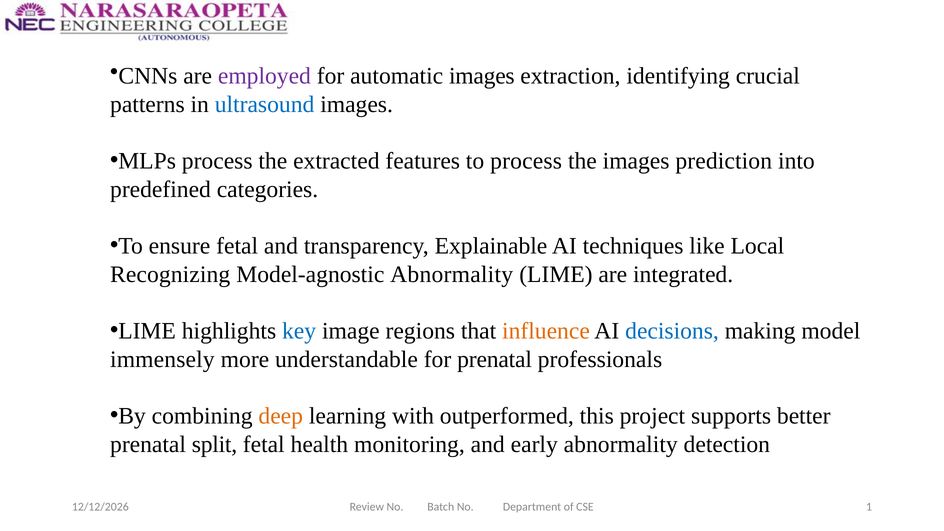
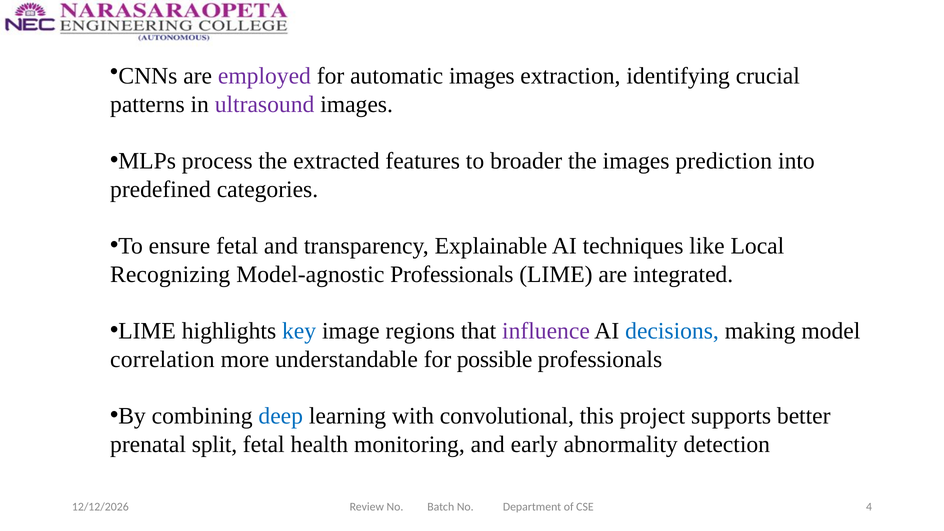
ultrasound colour: blue -> purple (265, 104)
to process: process -> broader (526, 161)
Model-agnostic Abnormality: Abnormality -> Professionals (452, 274)
influence colour: orange -> purple (546, 331)
immensely: immensely -> correlation (162, 359)
for prenatal: prenatal -> possible (495, 359)
deep colour: orange -> blue (281, 416)
outperformed: outperformed -> convolutional (507, 416)
1: 1 -> 4 (869, 507)
